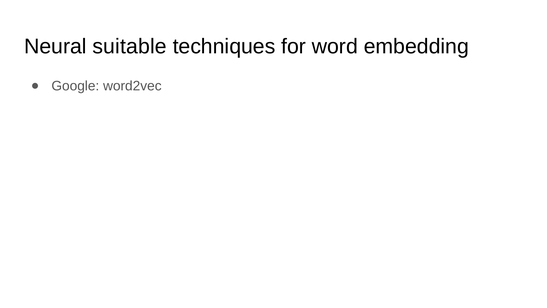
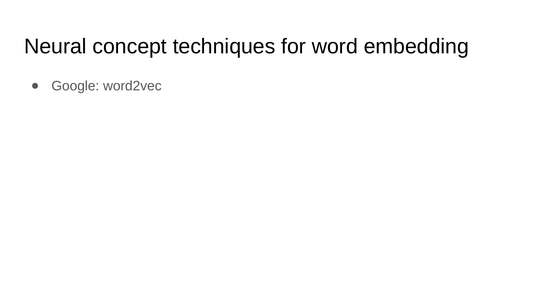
suitable: suitable -> concept (130, 46)
